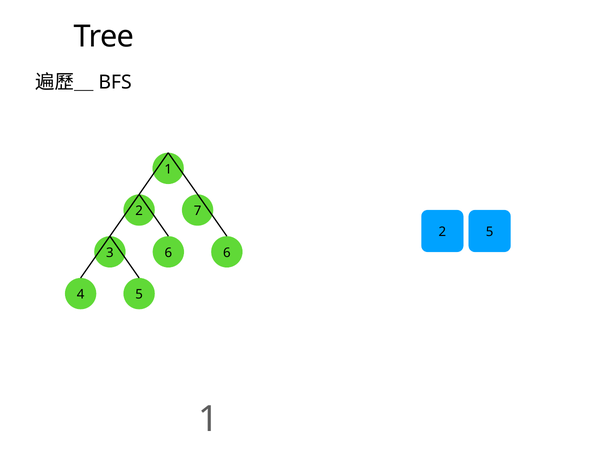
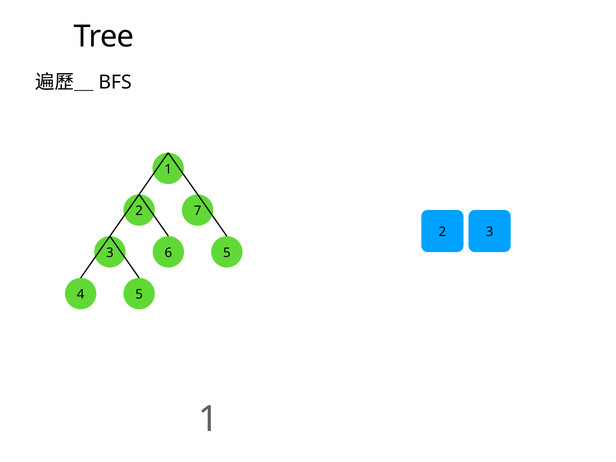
2 5: 5 -> 3 (490, 232)
3 6: 6 -> 5 (227, 253)
